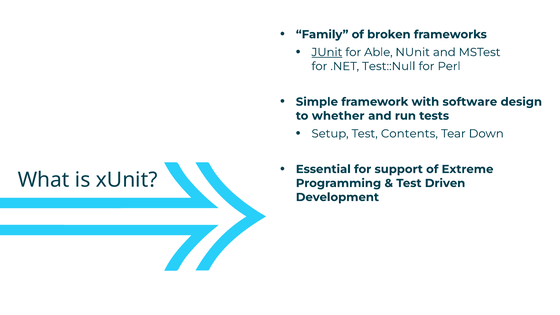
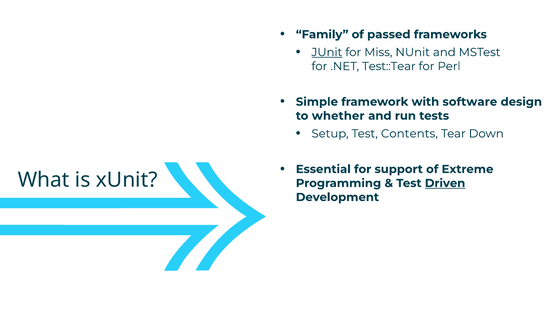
broken: broken -> passed (389, 34)
Able: Able -> Miss (378, 52)
Test::Null: Test::Null -> Test::Tear (389, 66)
Driven underline: none -> present (445, 183)
